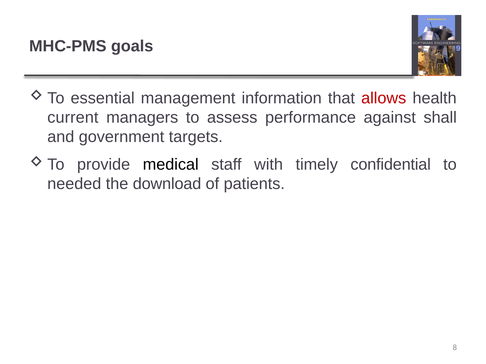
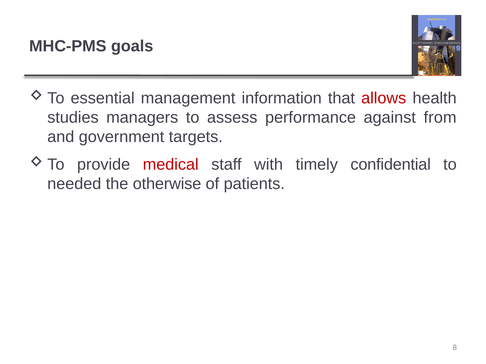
current: current -> studies (73, 118)
shall: shall -> from (440, 118)
medical colour: black -> red (171, 165)
download: download -> otherwise (167, 184)
